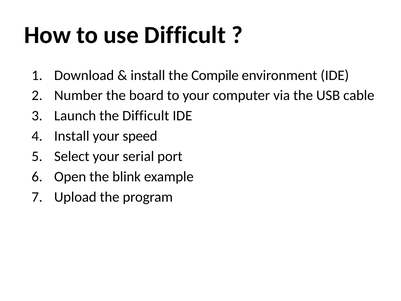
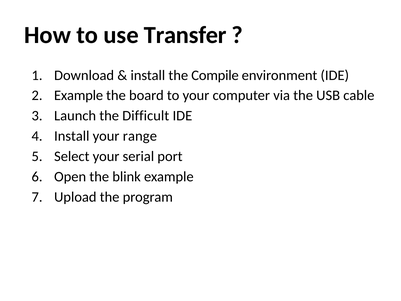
use Difficult: Difficult -> Transfer (185, 35)
Number: Number -> Example (79, 95)
speed: speed -> range (140, 136)
